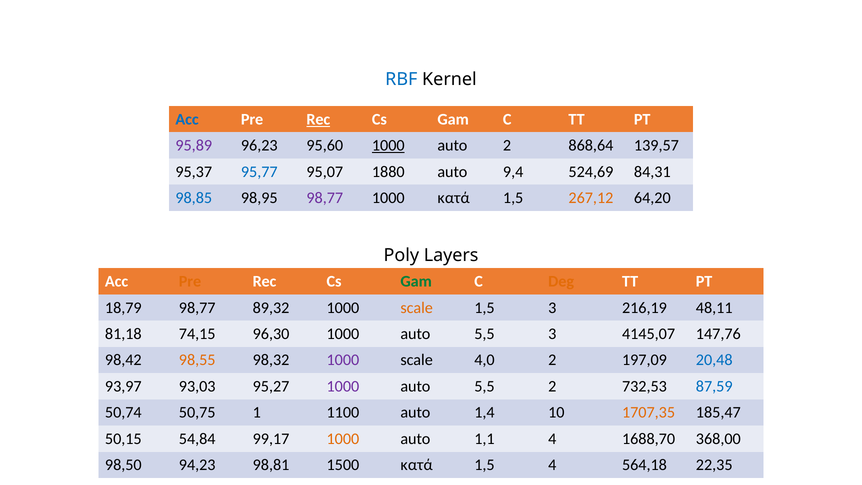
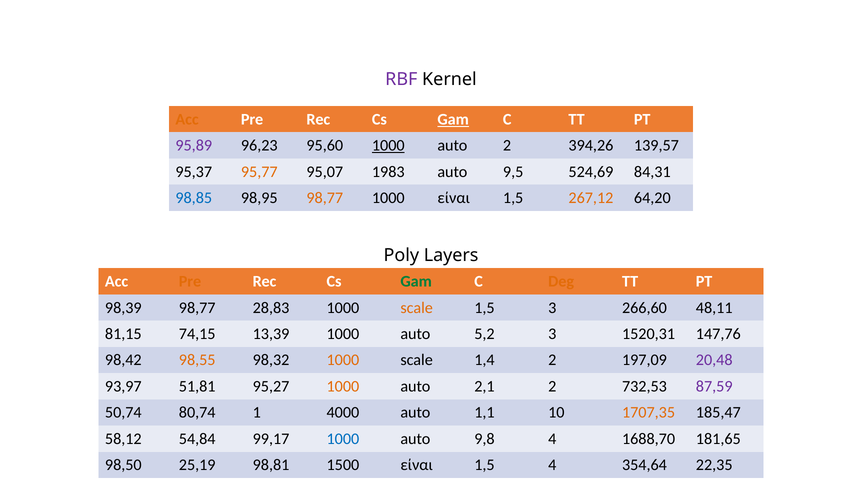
RBF colour: blue -> purple (401, 79)
Acc colour: blue -> orange (187, 119)
Rec underline: present -> none (318, 119)
Gam underline: none -> present (453, 119)
868,64: 868,64 -> 394,26 (591, 145)
95,77 colour: blue -> orange (259, 172)
1880: 1880 -> 1983 (388, 172)
9,4: 9,4 -> 9,5 (513, 172)
98,77 colour: purple -> orange (325, 198)
1000 κατά: κατά -> είναι (454, 198)
18,79: 18,79 -> 98,39 (123, 308)
89,32: 89,32 -> 28,83 (271, 308)
216,19: 216,19 -> 266,60 (644, 308)
81,18: 81,18 -> 81,15 (123, 334)
96,30: 96,30 -> 13,39 (271, 334)
5,5: 5,5 -> 5,2 (484, 334)
4145,07: 4145,07 -> 1520,31 (649, 334)
1000 colour: purple -> orange (343, 360)
4,0: 4,0 -> 1,4 (484, 360)
20,48 colour: blue -> purple (714, 360)
93,03: 93,03 -> 51,81 (197, 386)
1000 colour: purple -> orange (343, 386)
5,5: 5,5 -> 2,1 (484, 386)
87,59 colour: blue -> purple (714, 386)
50,75: 50,75 -> 80,74 (197, 412)
1100: 1100 -> 4000 (343, 412)
1,4: 1,4 -> 1,1 (484, 412)
50,15: 50,15 -> 58,12 (123, 439)
1000 colour: orange -> blue (343, 439)
1,1: 1,1 -> 9,8 (484, 439)
368,00: 368,00 -> 181,65 (718, 439)
94,23: 94,23 -> 25,19 (197, 465)
1500 κατά: κατά -> είναι (417, 465)
564,18: 564,18 -> 354,64 (644, 465)
